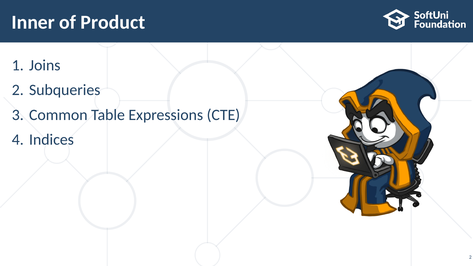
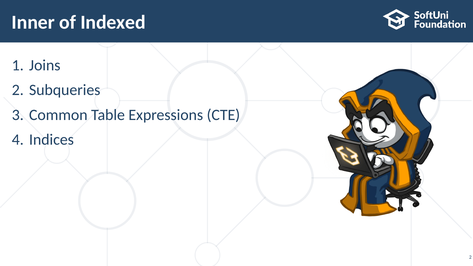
Product: Product -> Indexed (113, 22)
